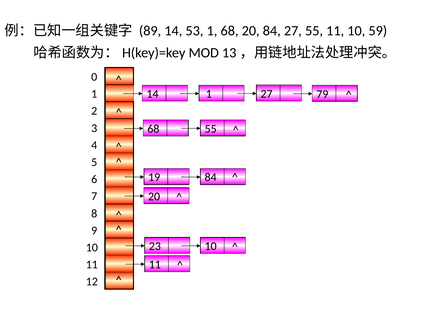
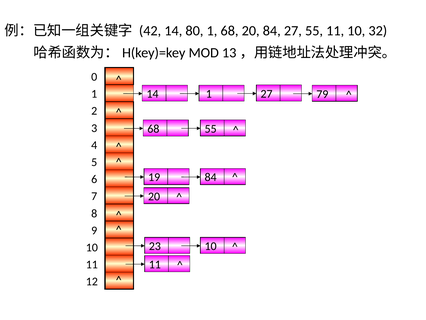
89: 89 -> 42 (150, 31)
53: 53 -> 80 (194, 31)
59: 59 -> 32 (378, 31)
